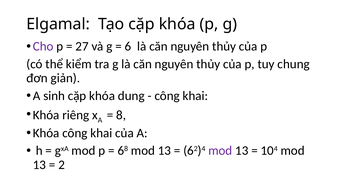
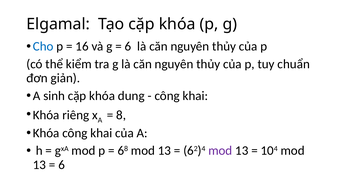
Cho colour: purple -> blue (43, 46)
27: 27 -> 16 (82, 46)
chung: chung -> chuẩn (294, 64)
2: 2 -> 6 (62, 164)
